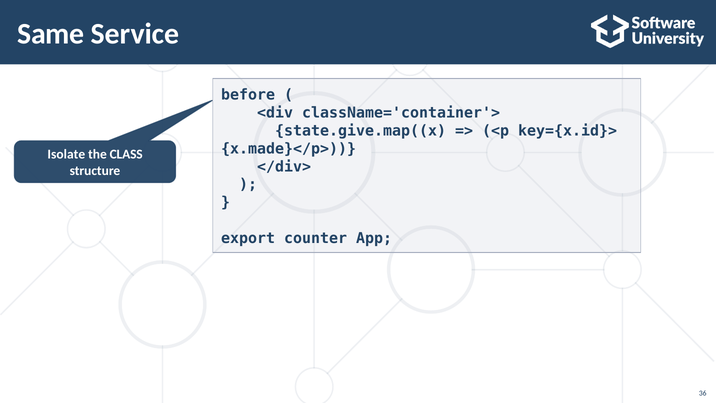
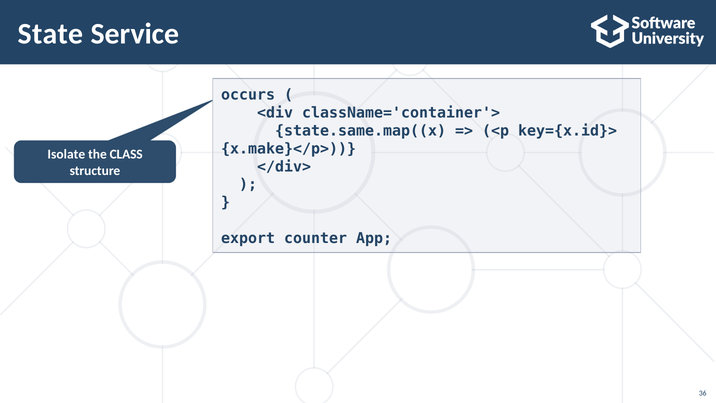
Same: Same -> State (51, 34)
before: before -> occurs (248, 95)
state.give.map((x: state.give.map((x -> state.same.map((x (361, 131)
x.made}</p>: x.made}</p> -> x.make}</p> (289, 149)
